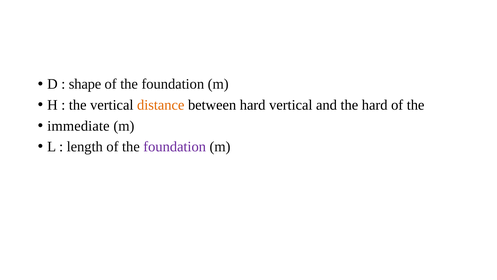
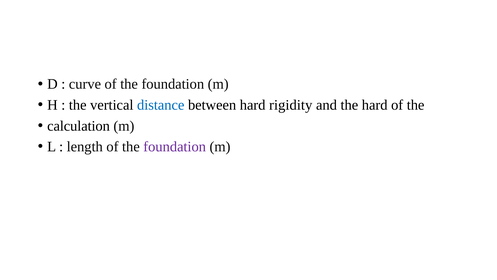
shape: shape -> curve (85, 84)
distance colour: orange -> blue (161, 105)
hard vertical: vertical -> rigidity (291, 105)
immediate: immediate -> calculation (79, 126)
